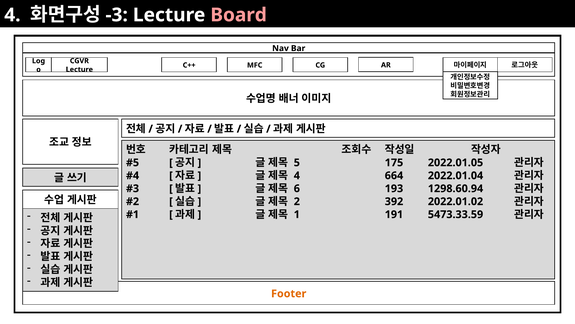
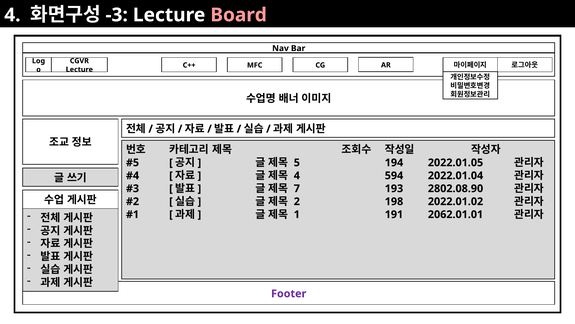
175: 175 -> 194 (394, 162)
664: 664 -> 594 (394, 175)
6: 6 -> 7 (297, 188)
1298.60.94: 1298.60.94 -> 2802.08.90 (456, 188)
392: 392 -> 198 (394, 201)
5473.33.59: 5473.33.59 -> 2062.01.01 (456, 214)
Footer colour: orange -> purple (289, 293)
